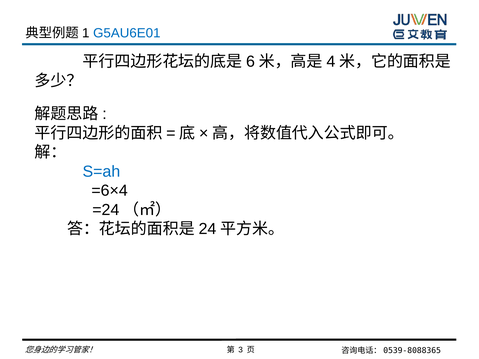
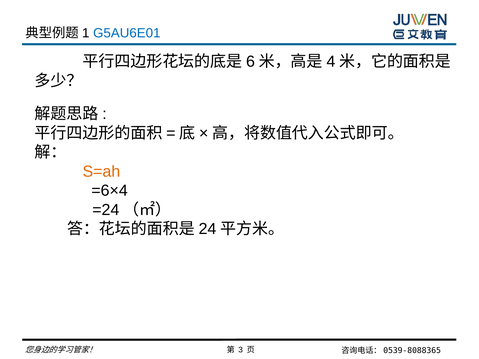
S=ah colour: blue -> orange (101, 172)
